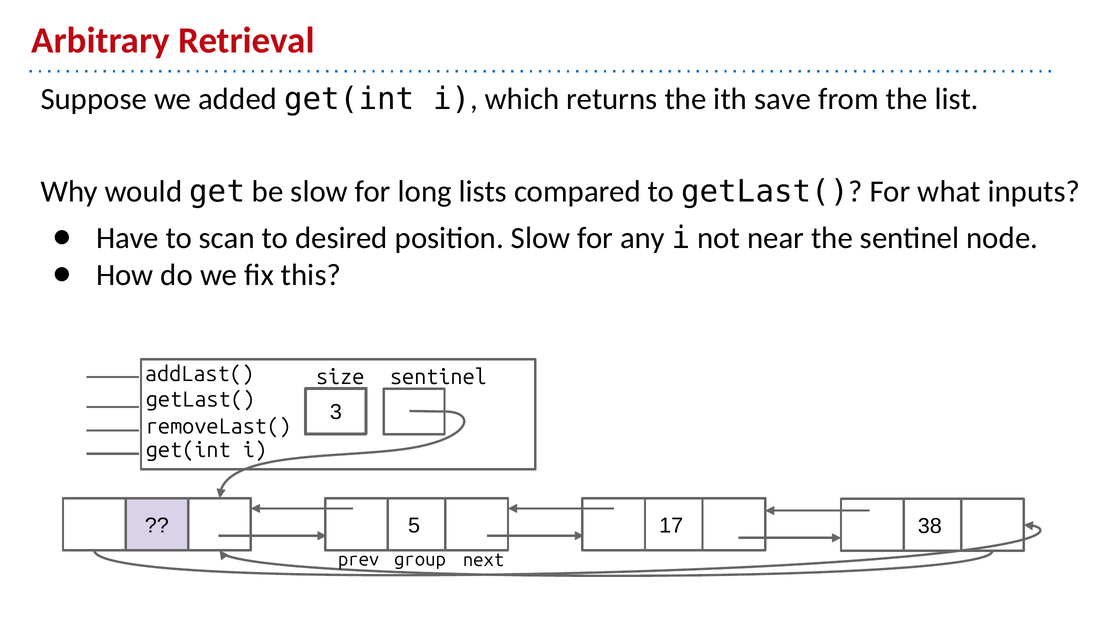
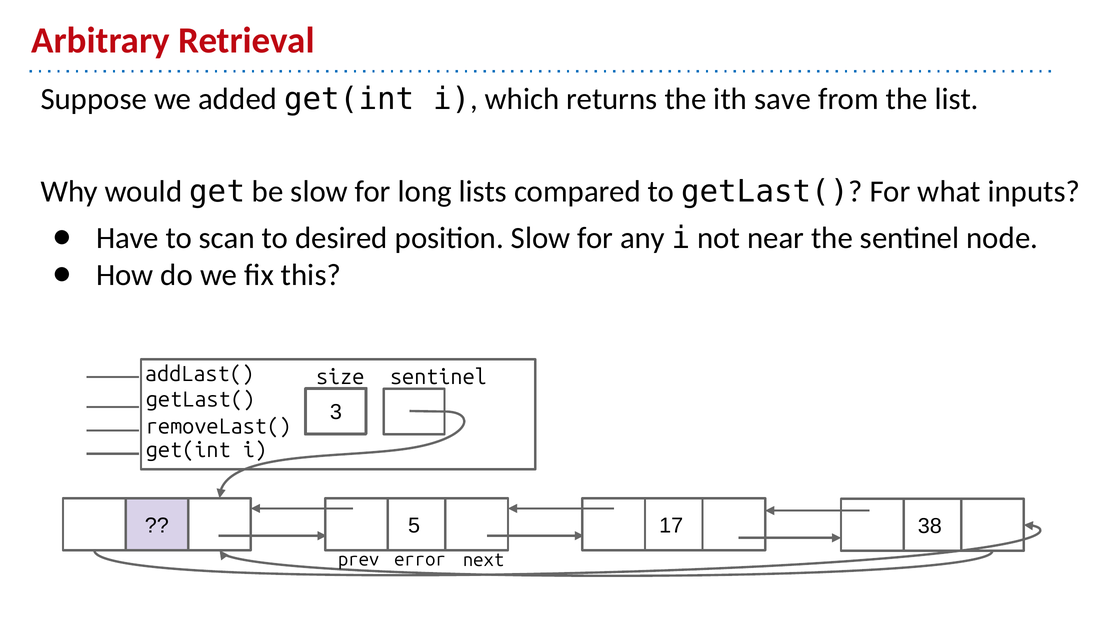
group: group -> error (420, 560)
